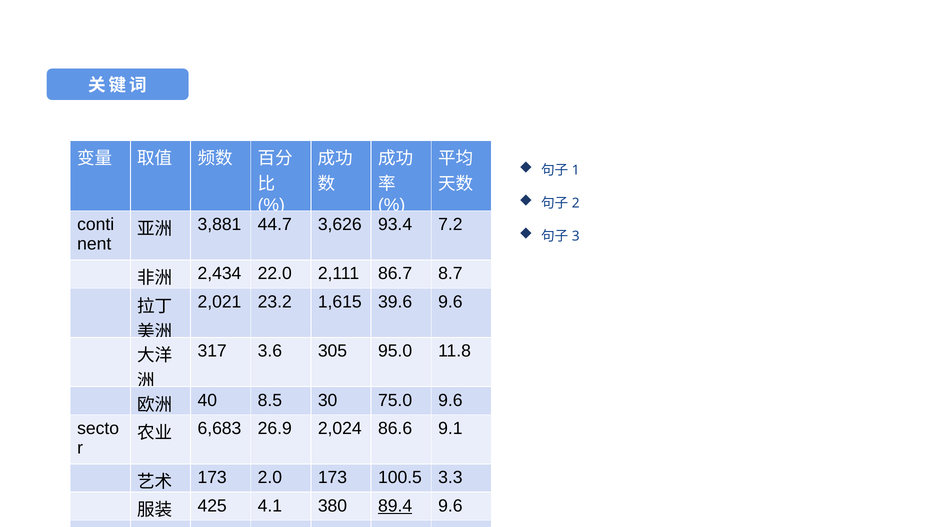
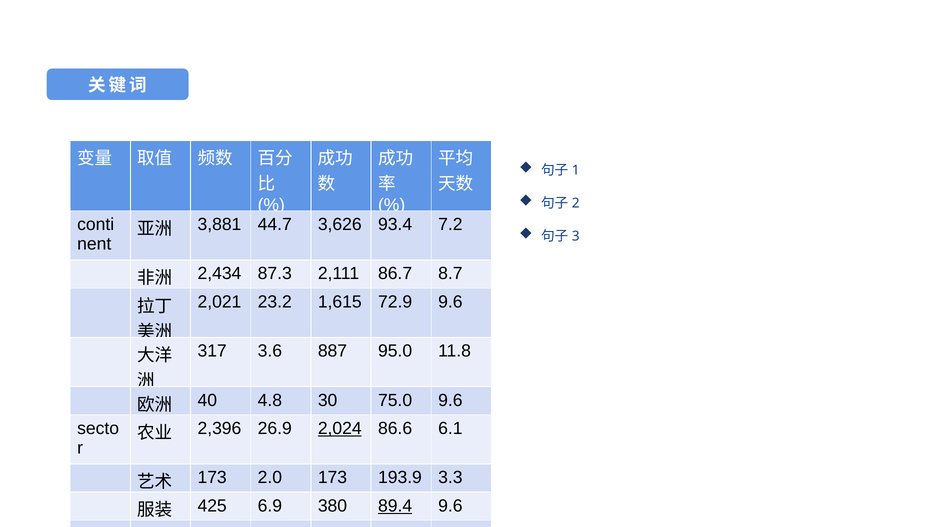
22.0: 22.0 -> 87.3 (275, 273)
39.6: 39.6 -> 72.9 (395, 302)
305: 305 -> 887 (332, 351)
8.5: 8.5 -> 4.8 (270, 400)
6,683: 6,683 -> 2,396 (219, 428)
2,024 underline: none -> present (340, 428)
9.1: 9.1 -> 6.1 (450, 428)
100.5: 100.5 -> 193.9 (400, 477)
4.1: 4.1 -> 6.9 (270, 505)
